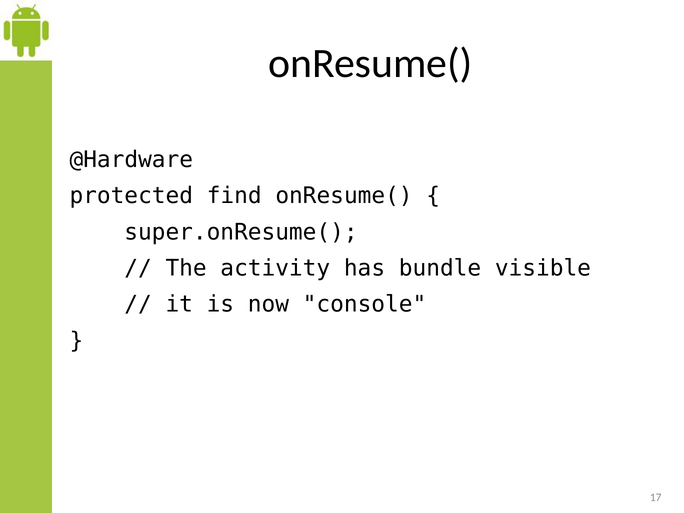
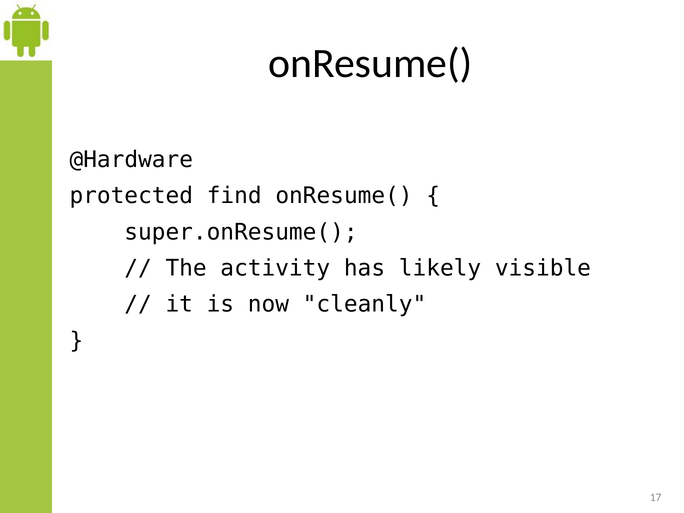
bundle: bundle -> likely (440, 268)
console: console -> cleanly (365, 304)
